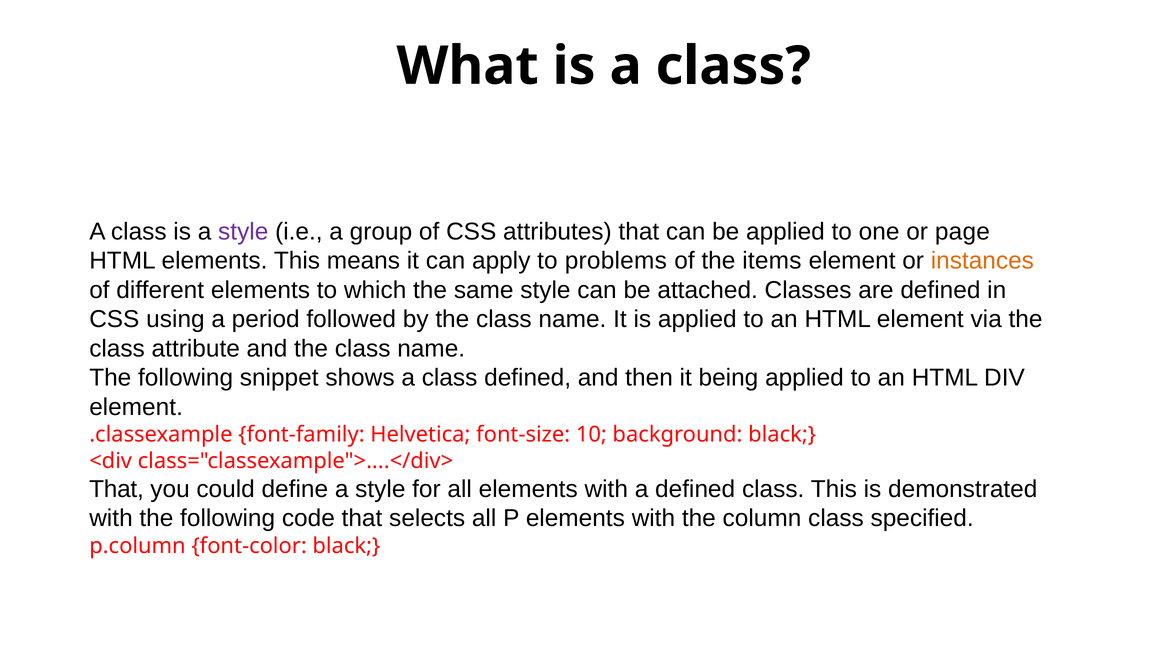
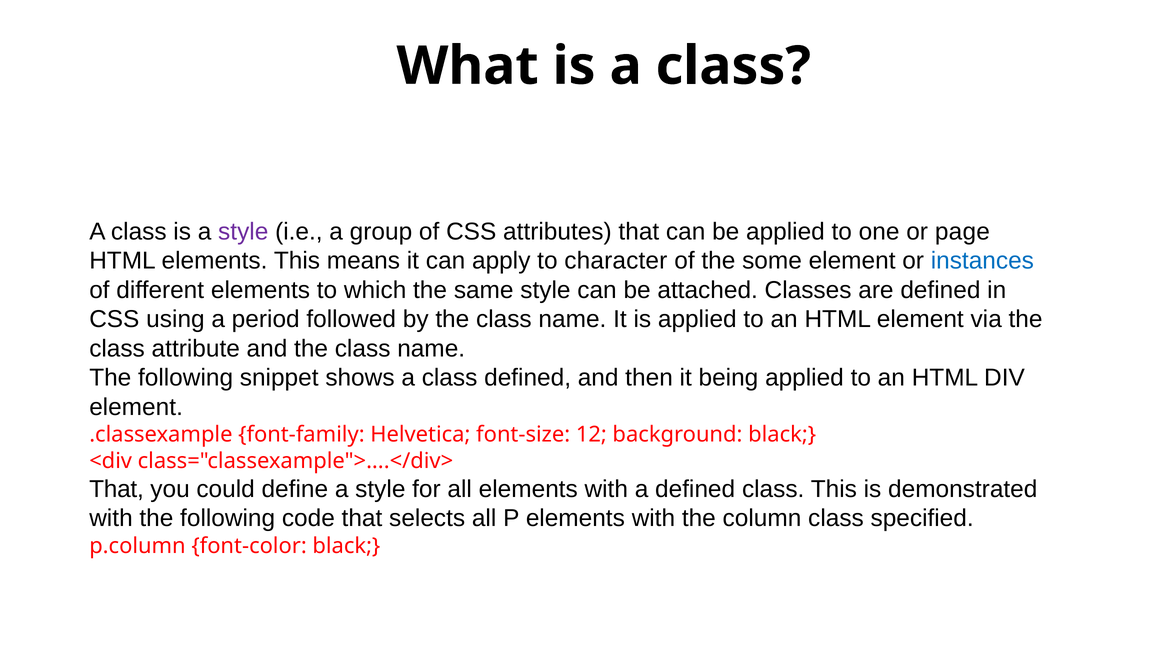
problems: problems -> character (616, 261)
items: items -> some (772, 261)
instances colour: orange -> blue (982, 261)
10: 10 -> 12 (591, 435)
